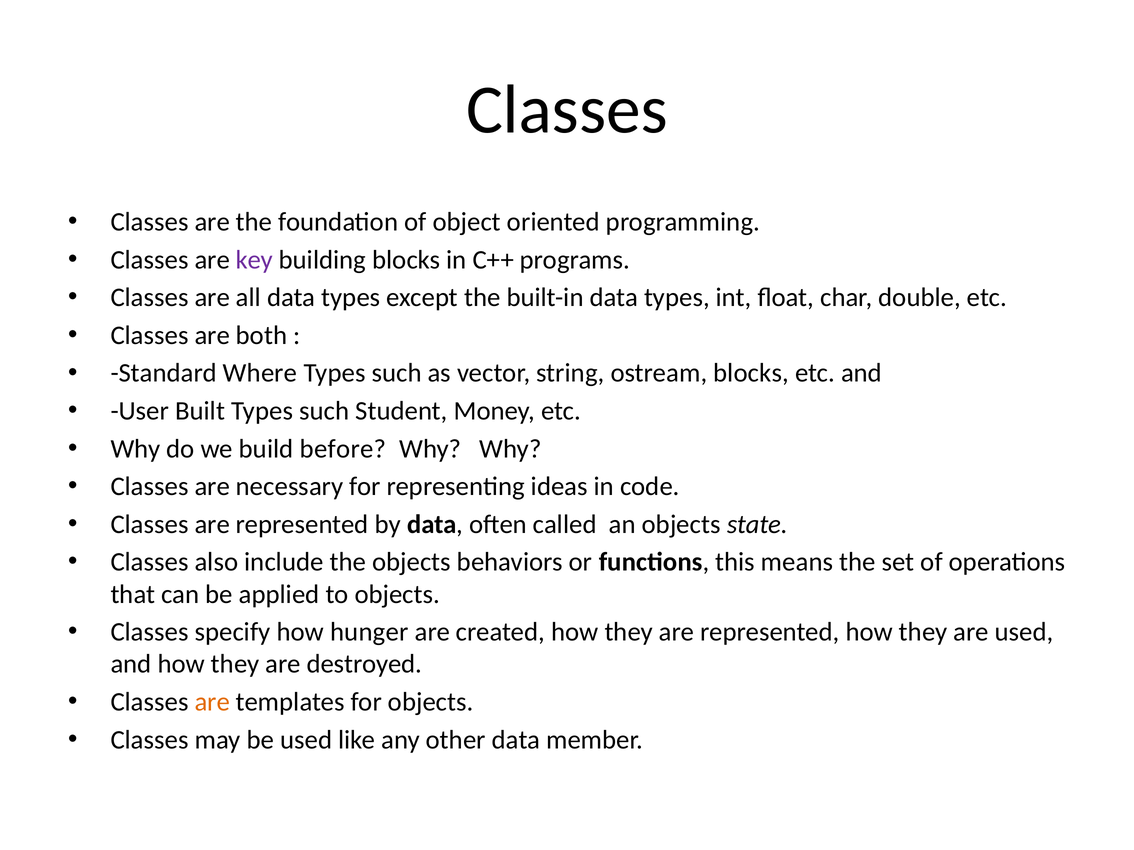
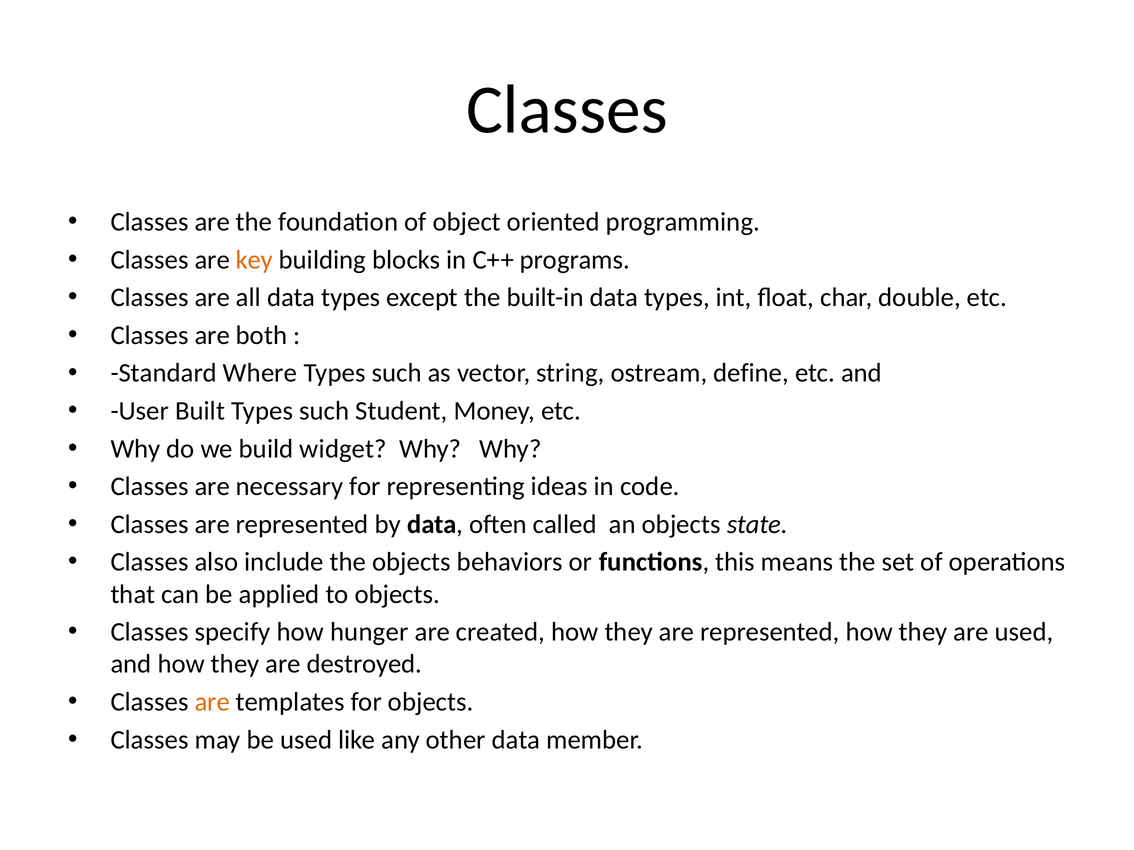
key colour: purple -> orange (254, 260)
ostream blocks: blocks -> define (751, 373)
before: before -> widget (343, 449)
